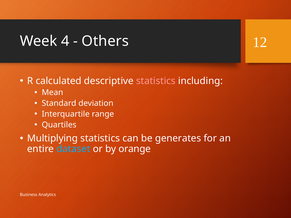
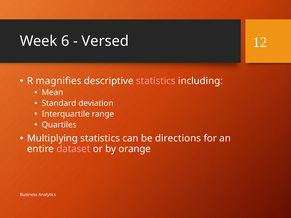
4: 4 -> 6 (65, 41)
Others: Others -> Versed (105, 41)
calculated: calculated -> magnifies (59, 81)
generates: generates -> directions (178, 139)
dataset colour: light blue -> pink (73, 149)
